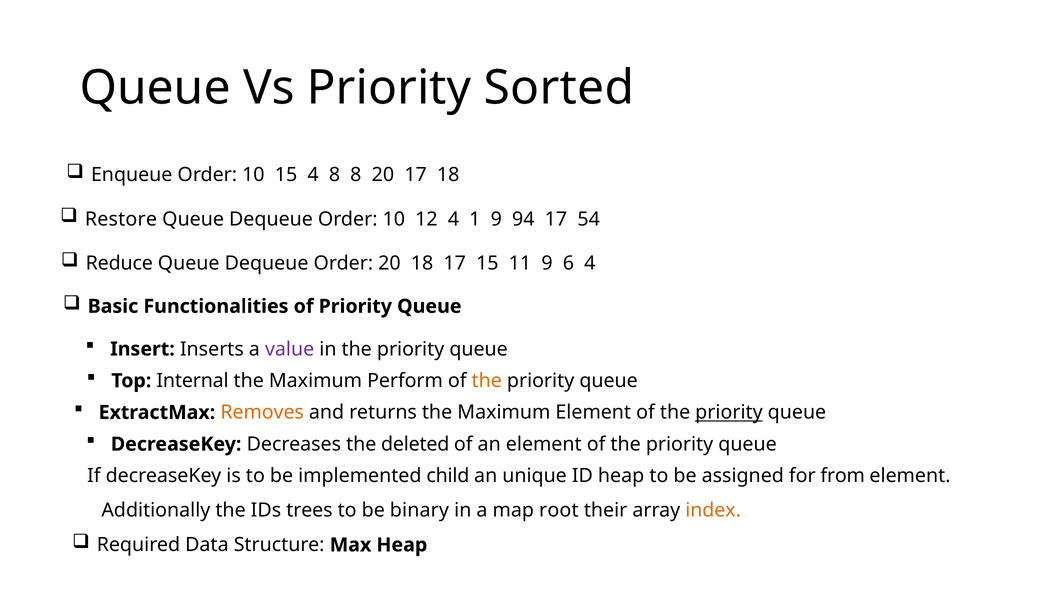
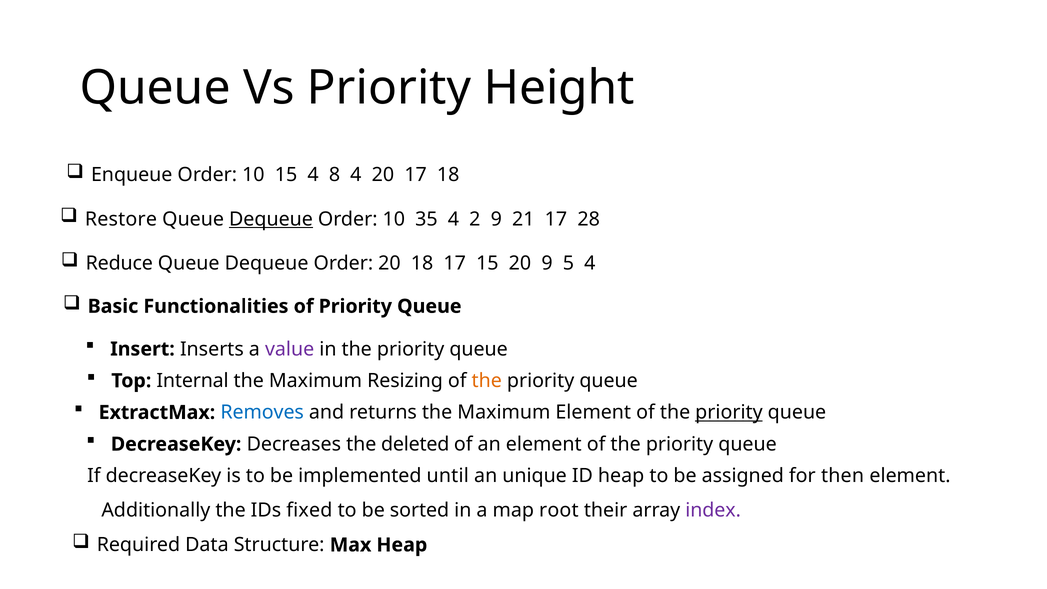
Sorted: Sorted -> Height (559, 88)
8 8: 8 -> 4 (356, 175)
Dequeue underline: none -> present (271, 219)
12: 12 -> 35 (426, 219)
1: 1 -> 2 (475, 219)
94: 94 -> 21 (523, 219)
54: 54 -> 28 (589, 219)
15 11: 11 -> 20 (520, 263)
6: 6 -> 5 (568, 263)
Perform: Perform -> Resizing (405, 381)
Removes colour: orange -> blue (262, 412)
child: child -> until (448, 476)
from: from -> then (843, 476)
trees: trees -> fixed (309, 510)
binary: binary -> sorted (420, 510)
index colour: orange -> purple (713, 510)
